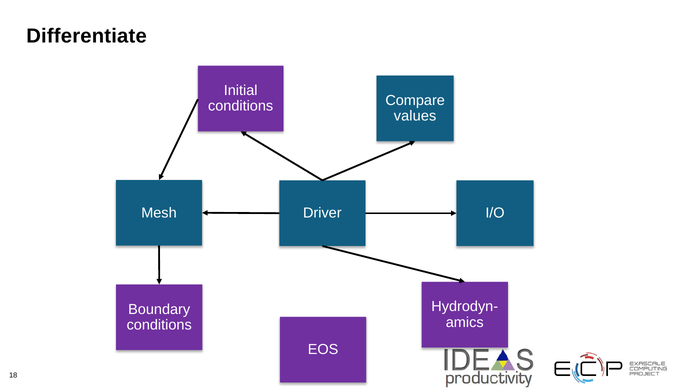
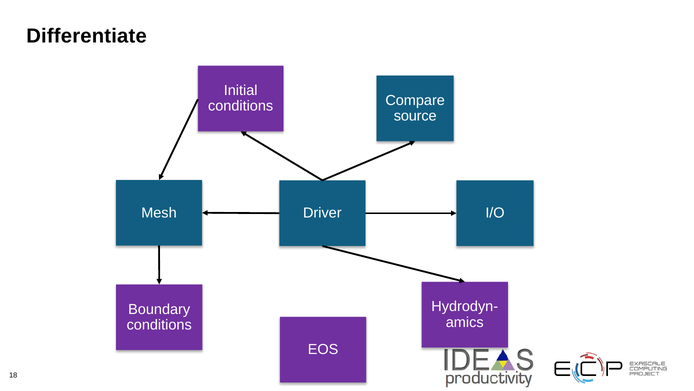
values: values -> source (415, 116)
